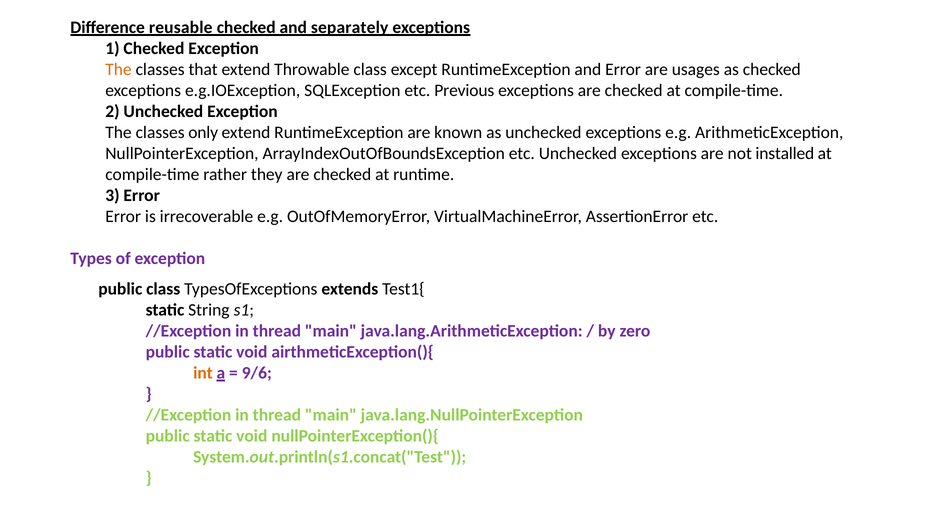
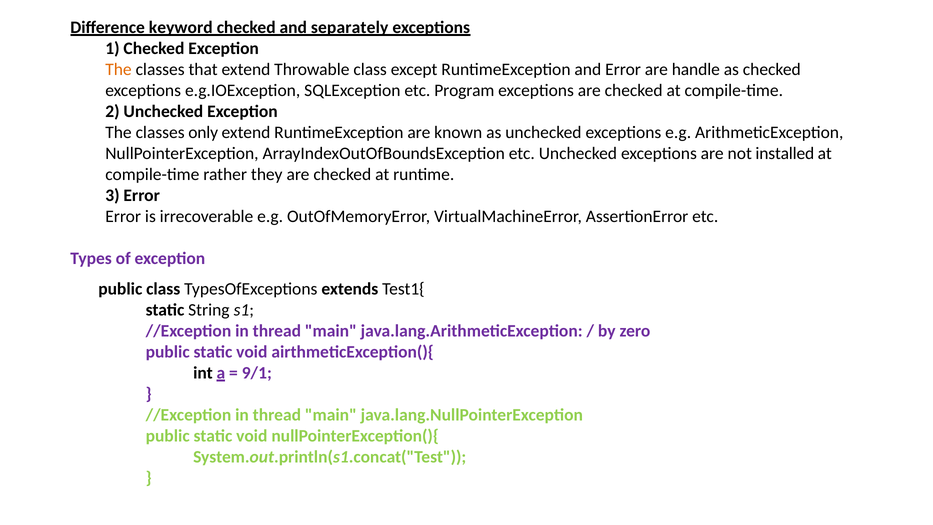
reusable: reusable -> keyword (181, 27)
usages: usages -> handle (696, 69)
Previous: Previous -> Program (464, 90)
int colour: orange -> black (203, 373)
9/6: 9/6 -> 9/1 (257, 373)
